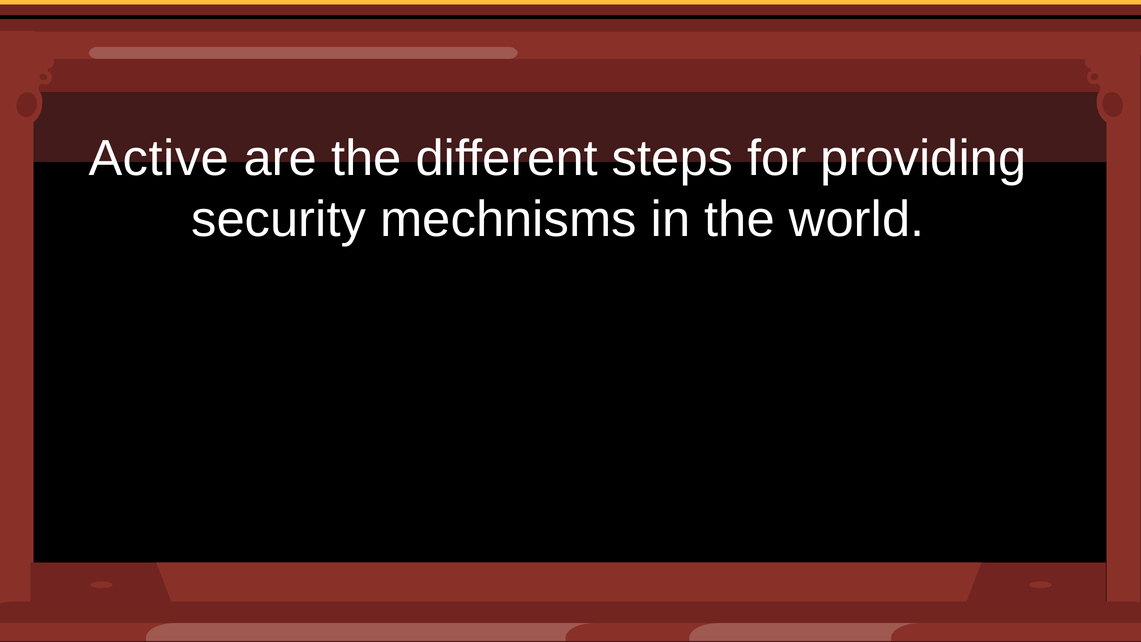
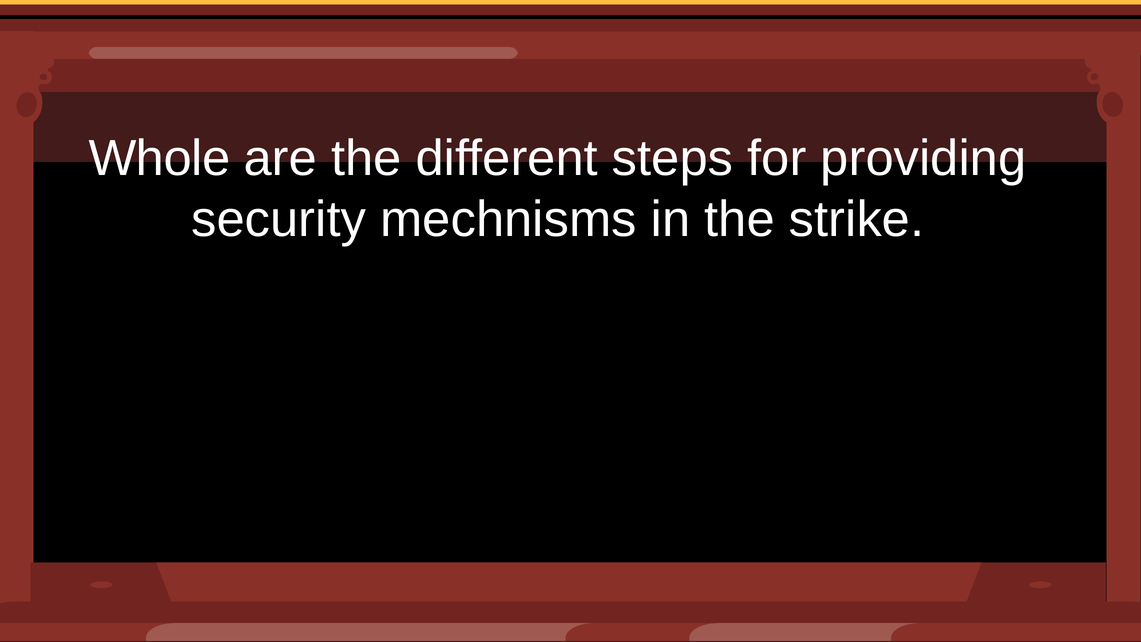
Active: Active -> Whole (159, 159)
world: world -> strike (857, 219)
